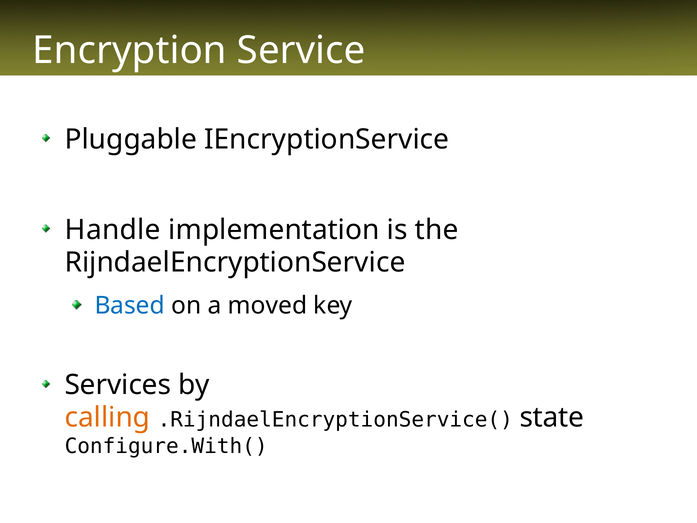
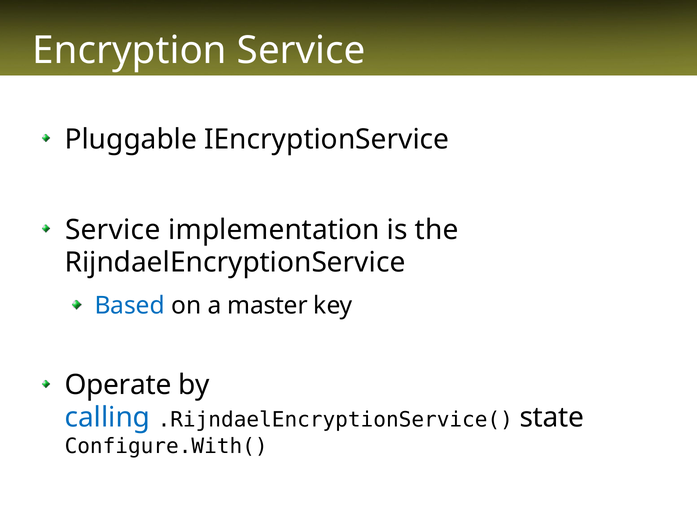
Handle: Handle -> Service (113, 230)
moved: moved -> master (268, 305)
Services: Services -> Operate (118, 385)
calling colour: orange -> blue (107, 417)
